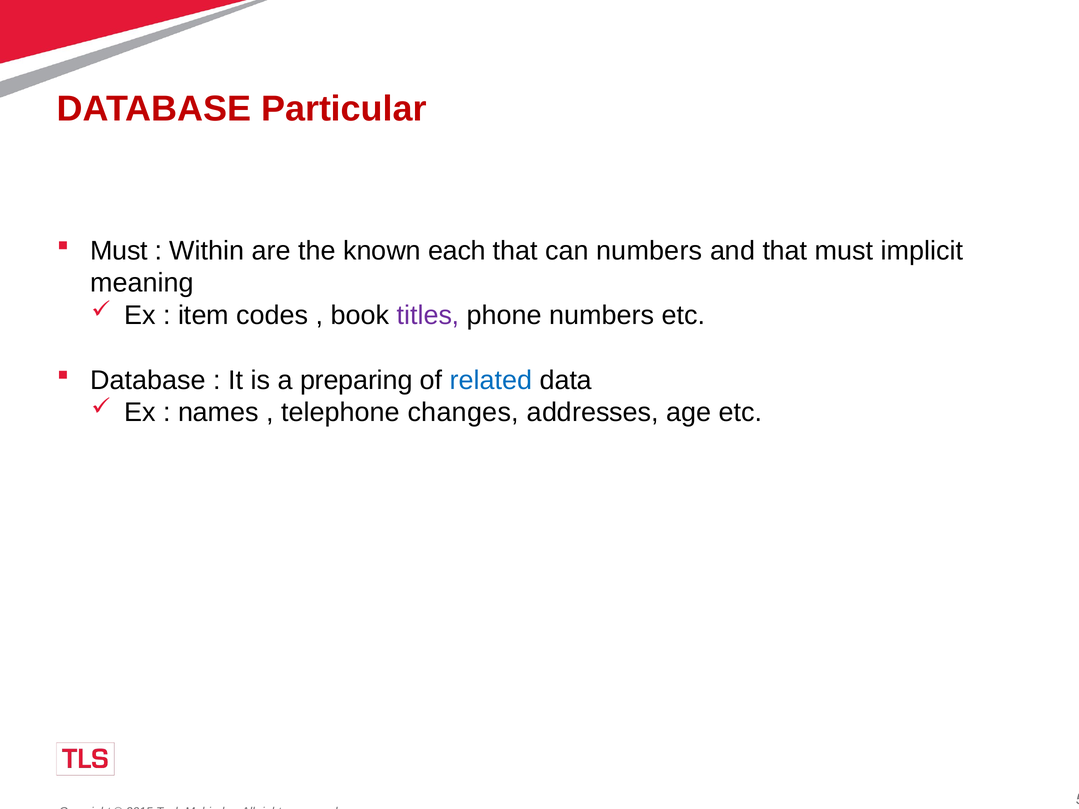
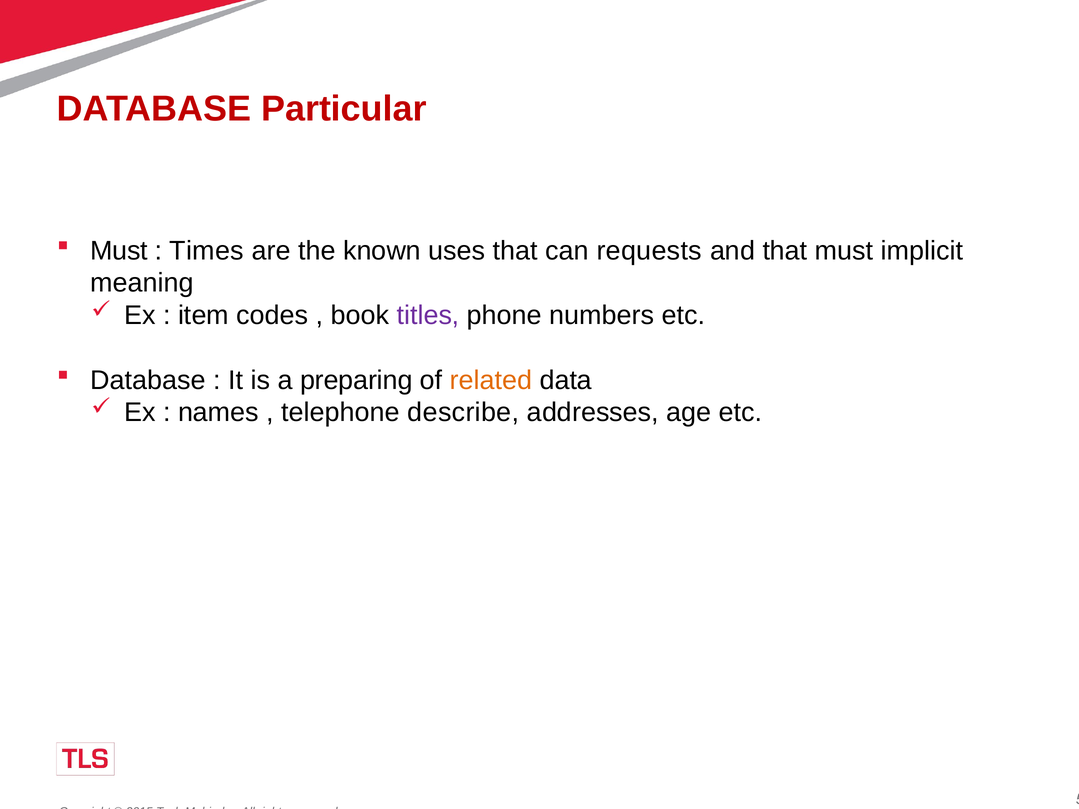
Within: Within -> Times (207, 251)
each: each -> uses (457, 251)
can numbers: numbers -> requests (649, 251)
related colour: blue -> orange (491, 380)
changes: changes -> describe (463, 413)
